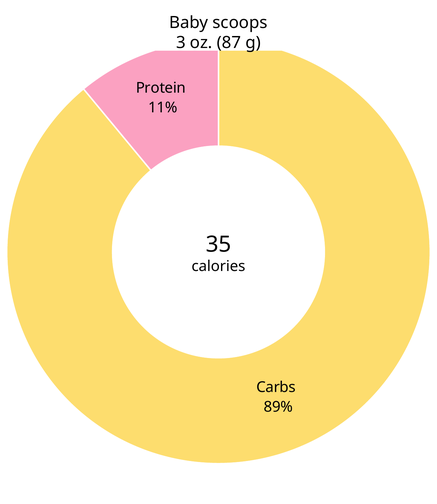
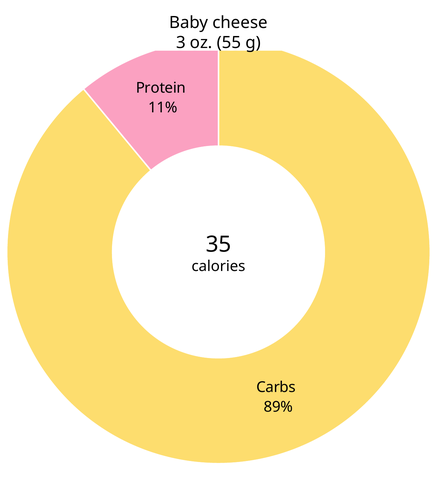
scoops: scoops -> cheese (240, 23)
87: 87 -> 55 (229, 43)
